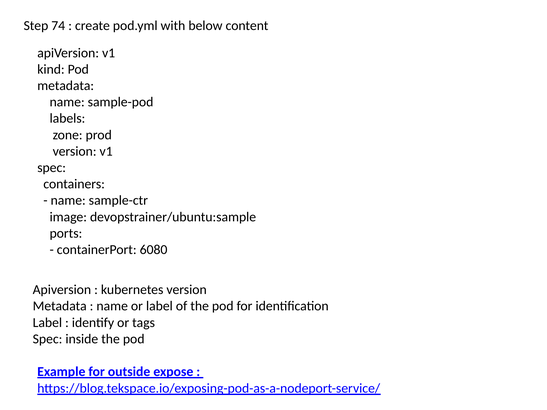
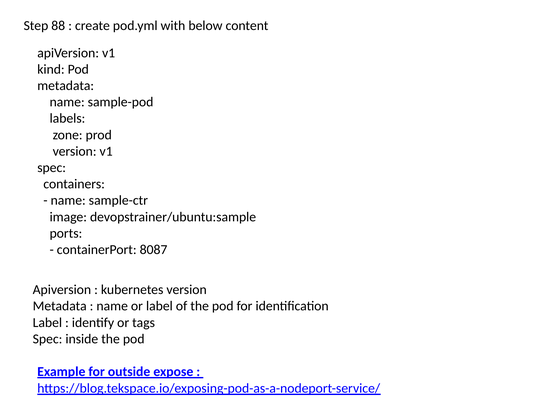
74: 74 -> 88 (58, 26)
6080: 6080 -> 8087 (154, 250)
